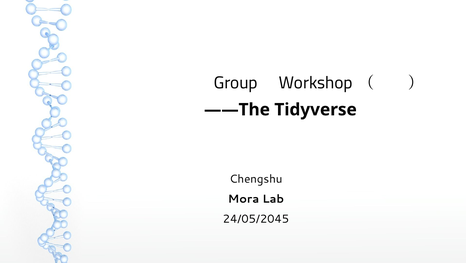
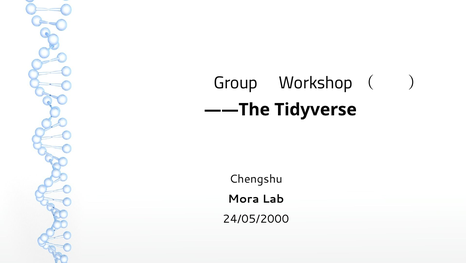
24/05/2045: 24/05/2045 -> 24/05/2000 (256, 219)
